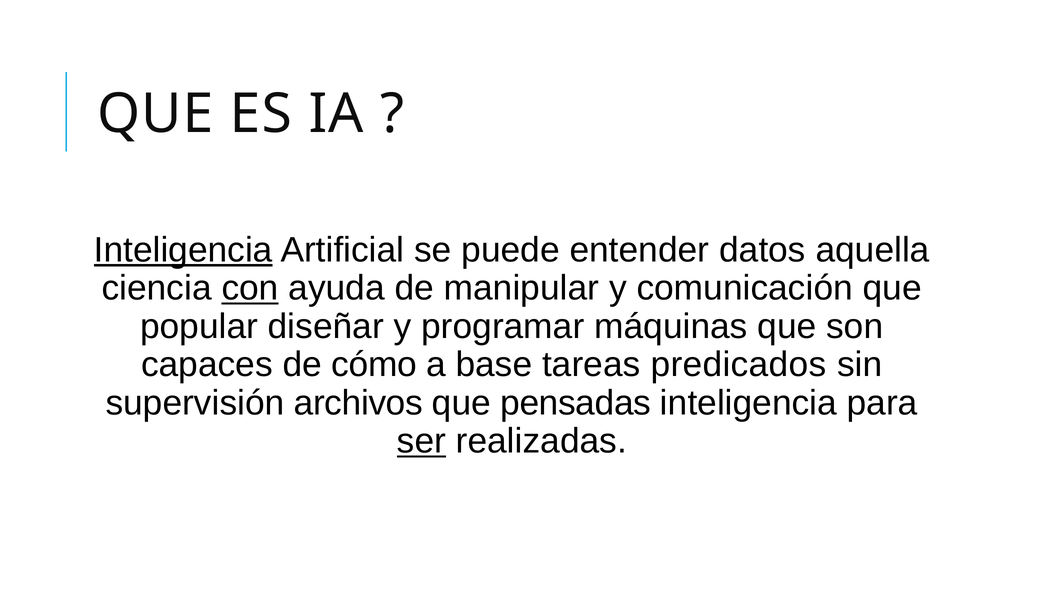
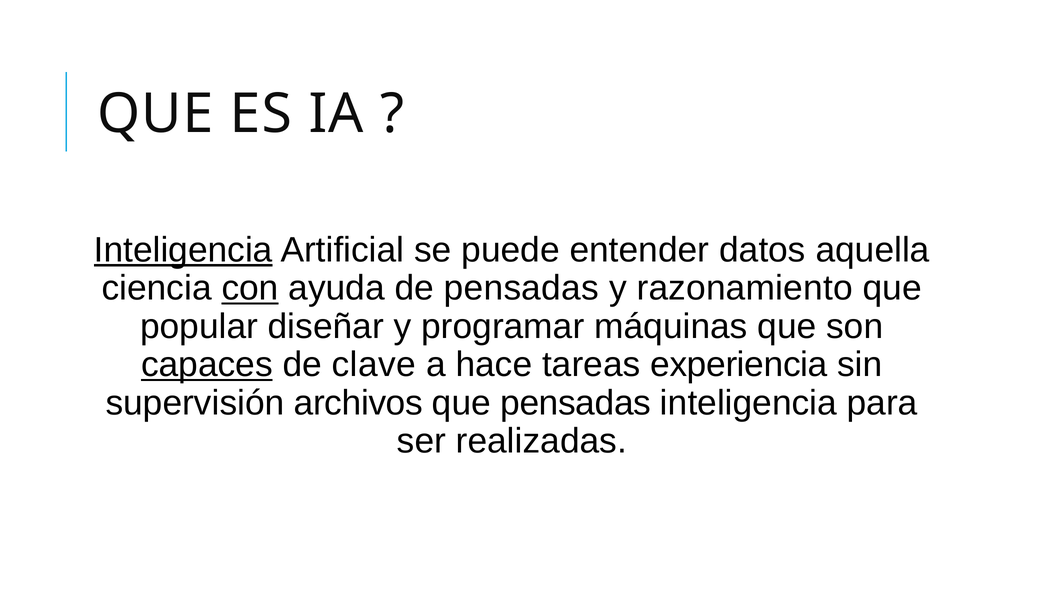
de manipular: manipular -> pensadas (521, 288)
comunicación: comunicación -> razonamiento (745, 288)
capaces underline: none -> present (207, 365)
cómo: cómo -> clave (374, 365)
base: base -> hace (494, 365)
predicados: predicados -> experiencia (739, 365)
ser underline: present -> none (421, 441)
